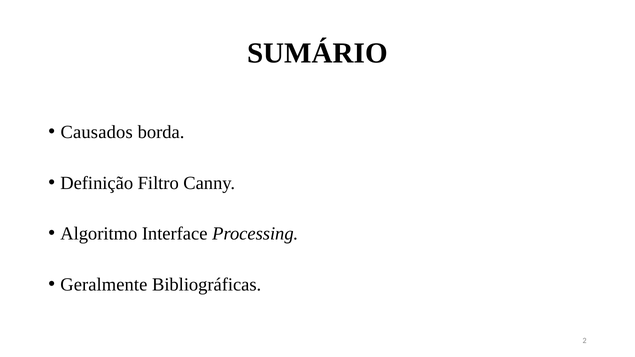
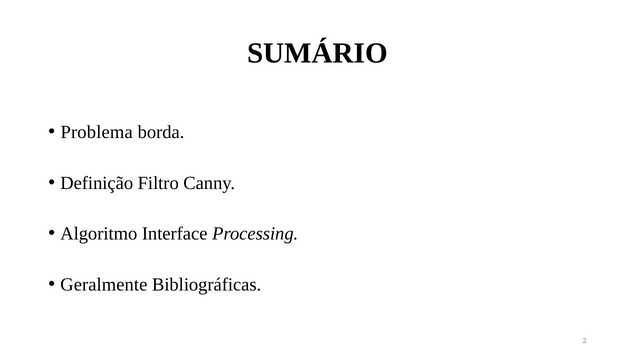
Causados: Causados -> Problema (97, 132)
